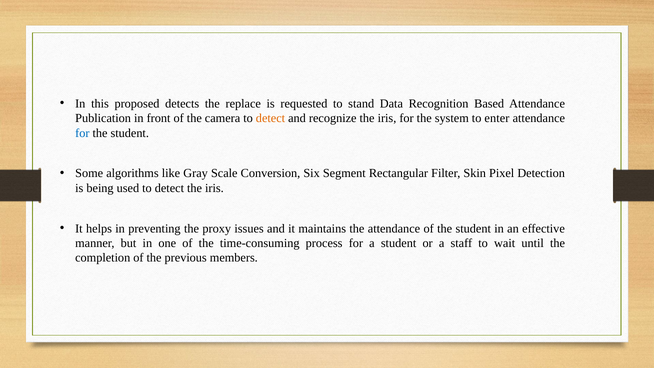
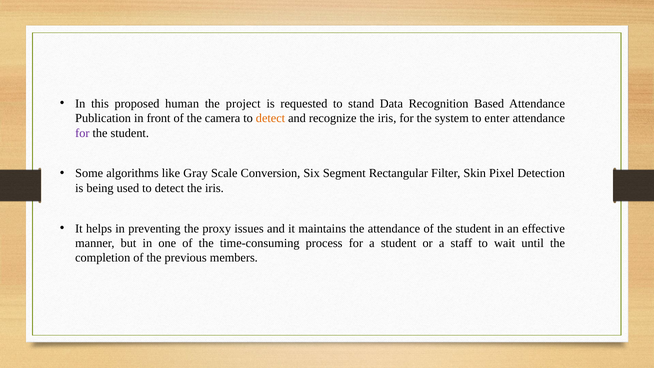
detects: detects -> human (182, 103)
replace: replace -> project (243, 103)
for colour: blue -> purple (82, 133)
